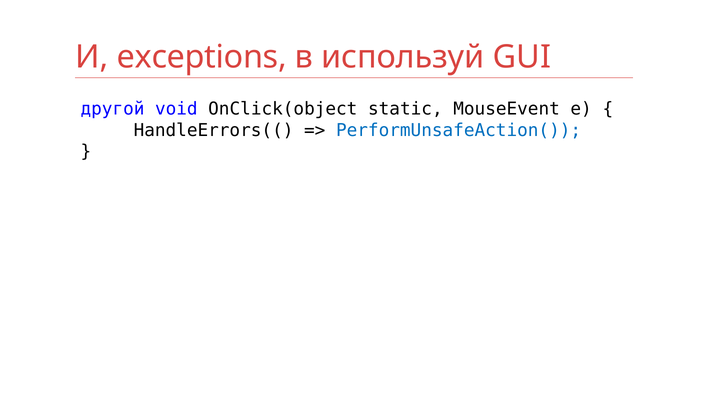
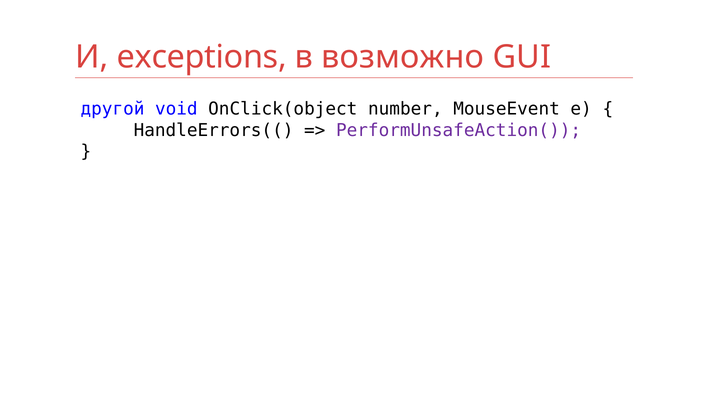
используй: используй -> возможно (403, 57)
static: static -> number (405, 109)
PerformUnsafeAction( colour: blue -> purple (459, 130)
